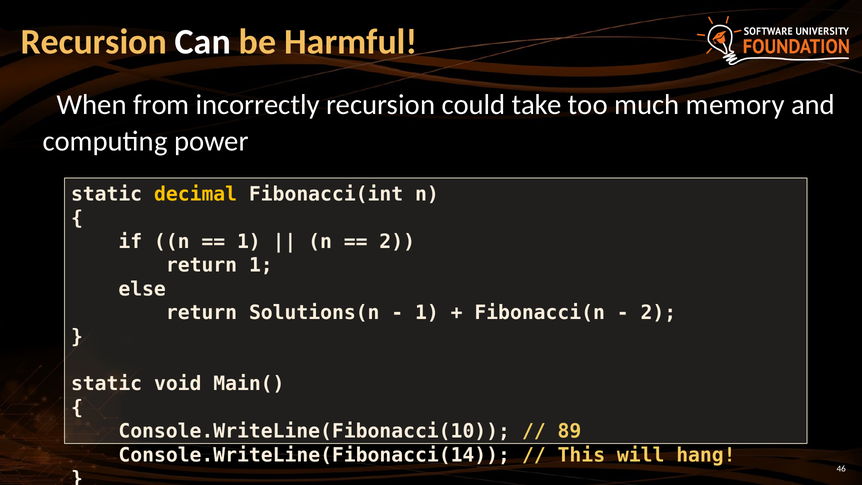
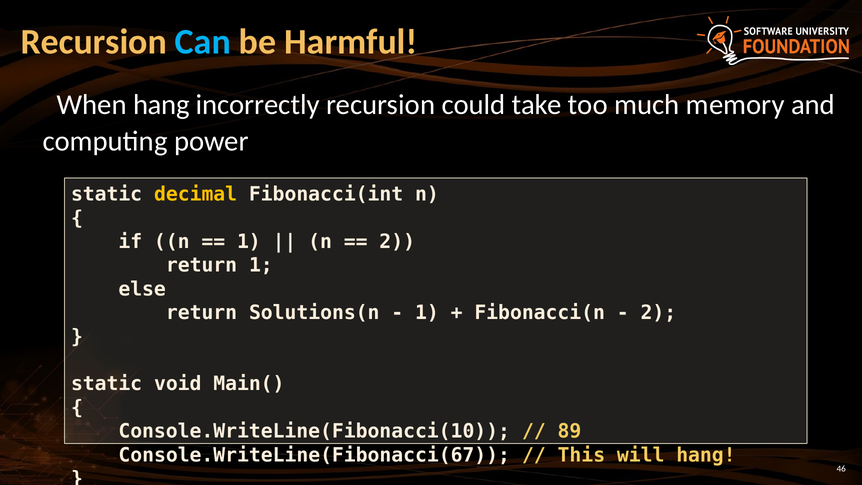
Can colour: white -> light blue (203, 42)
from: from -> hang (161, 105)
Console.WriteLine(Fibonacci(14: Console.WriteLine(Fibonacci(14 -> Console.WriteLine(Fibonacci(67 (314, 455)
